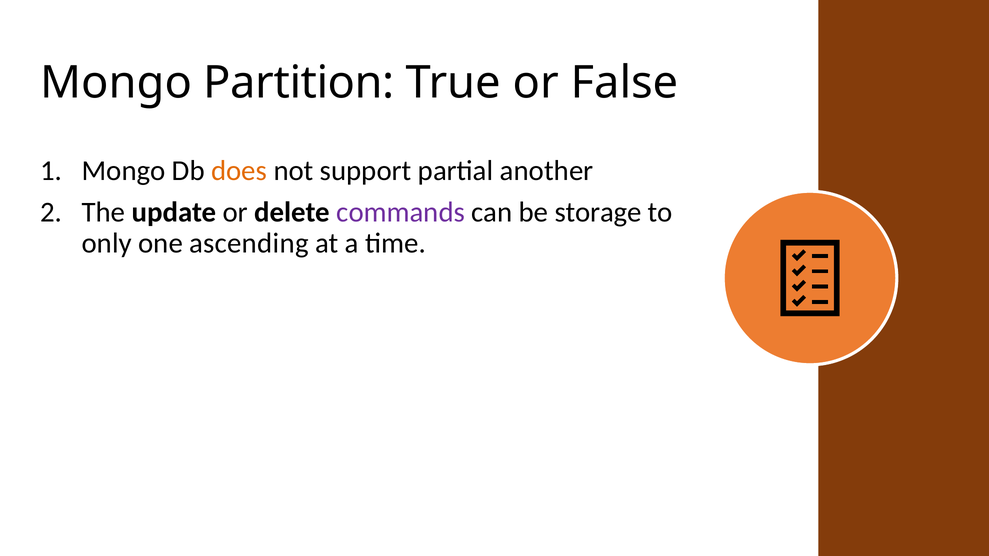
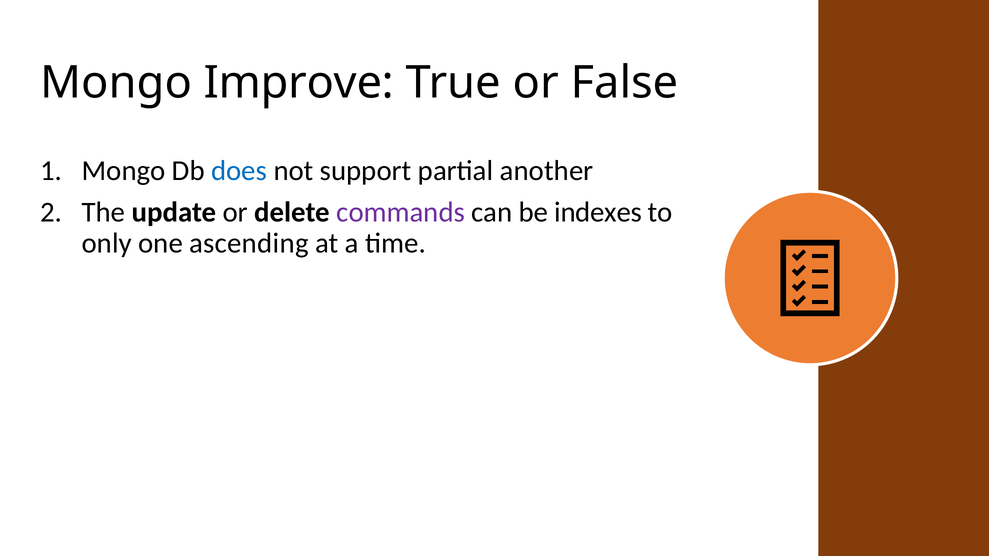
Partition: Partition -> Improve (299, 83)
does colour: orange -> blue (239, 171)
storage: storage -> indexes (598, 212)
